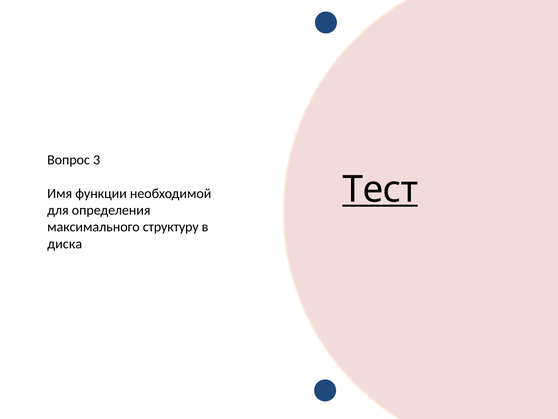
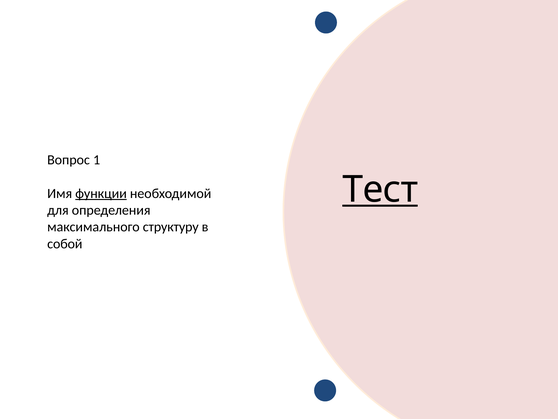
3: 3 -> 1 (97, 160)
функции underline: none -> present (101, 193)
диска: диска -> собой (65, 244)
